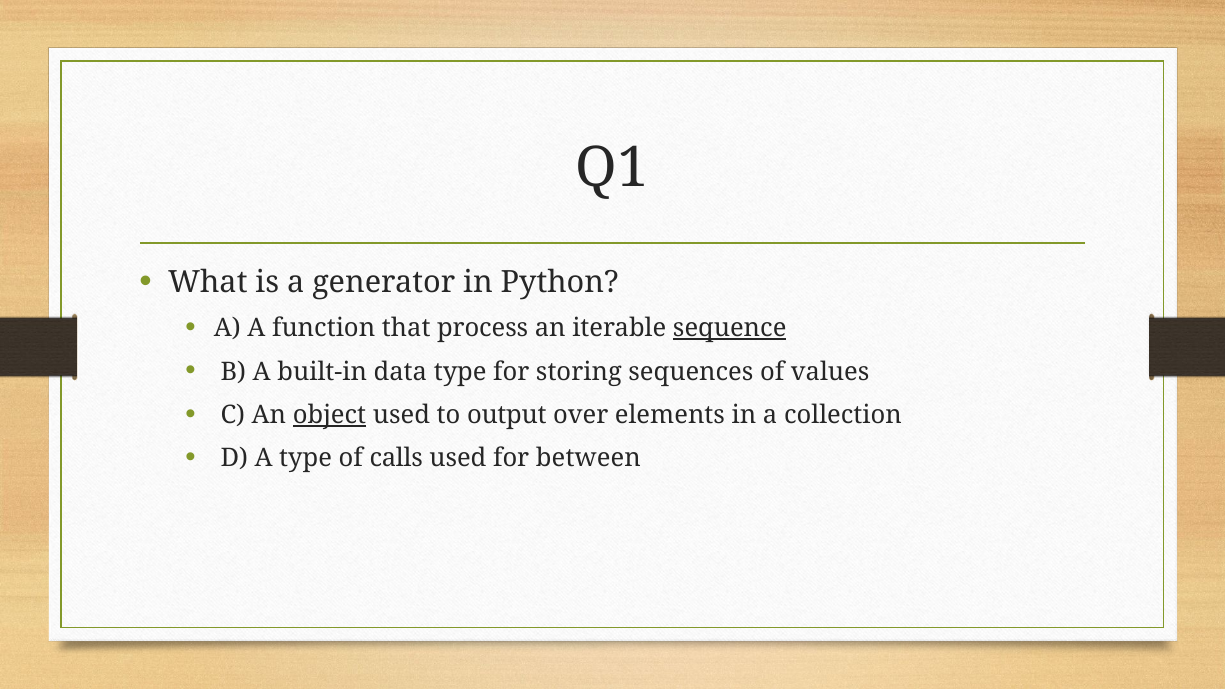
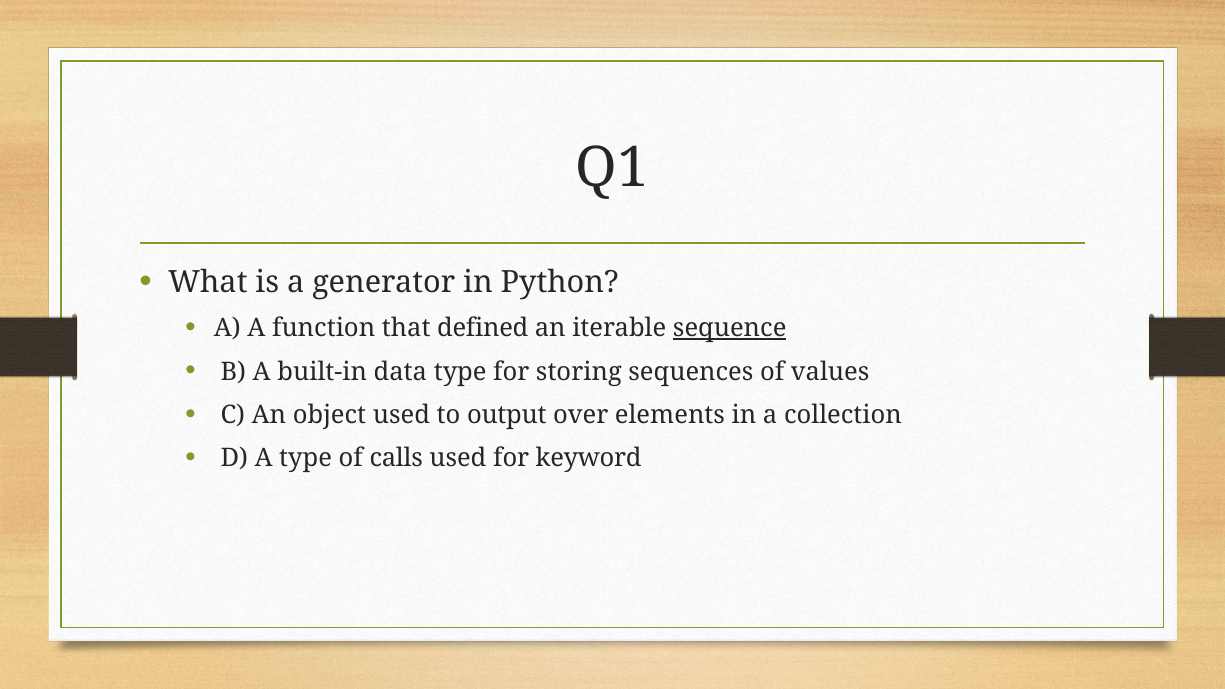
process: process -> defined (483, 328)
object underline: present -> none (330, 415)
between: between -> keyword (589, 459)
